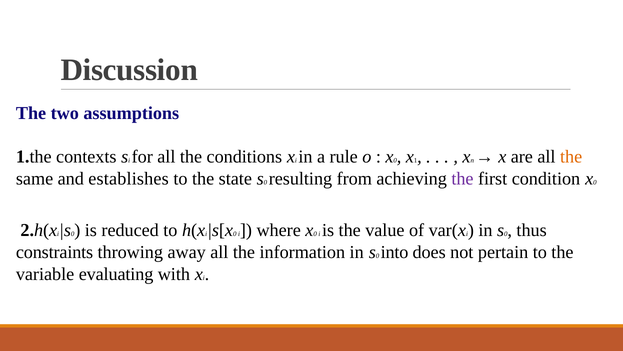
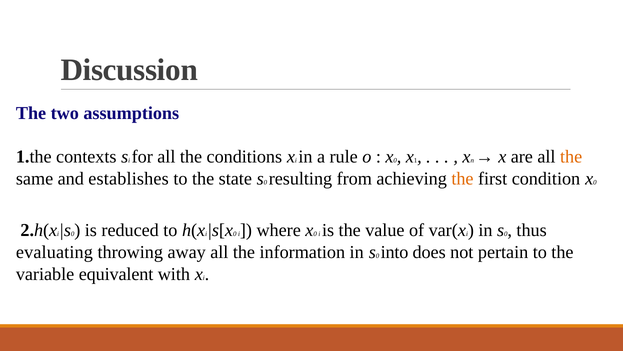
the colour: purple -> orange (462, 178)
constraints: constraints -> evaluating (54, 252)
evaluating: evaluating -> equivalent (116, 274)
